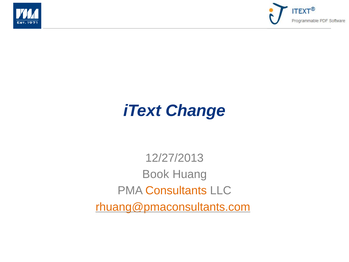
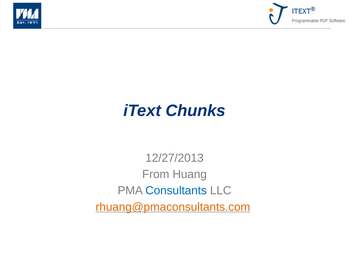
Change: Change -> Chunks (196, 111)
Book: Book -> From (156, 174)
Consultants colour: orange -> blue (176, 190)
